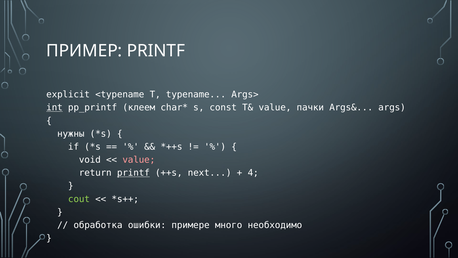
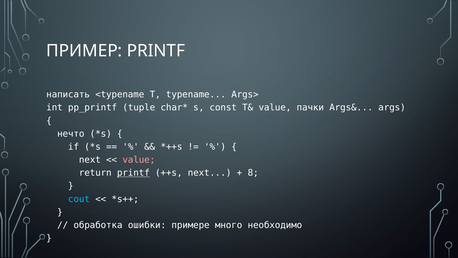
explicit: explicit -> написать (68, 94)
int underline: present -> none (54, 107)
клеем: клеем -> tuple (139, 107)
нужны: нужны -> нечто (71, 134)
void: void -> next (90, 160)
4: 4 -> 8 (253, 173)
cout colour: light green -> light blue (79, 199)
